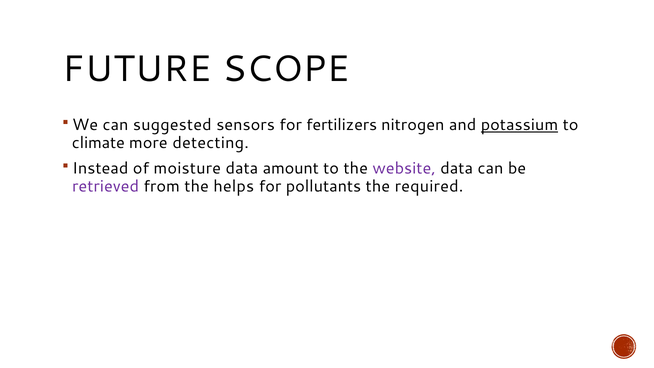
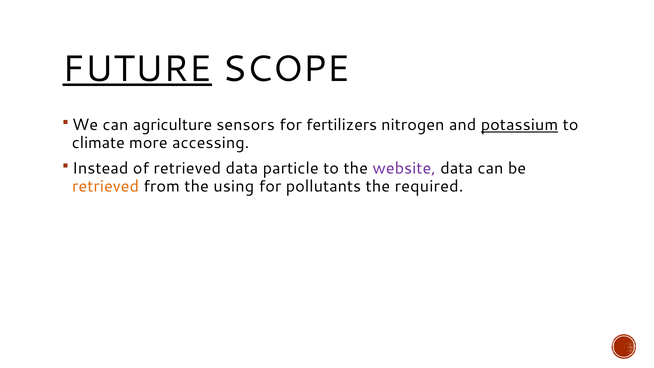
FUTURE underline: none -> present (137, 69)
suggested: suggested -> agriculture (172, 125)
detecting: detecting -> accessing (211, 143)
of moisture: moisture -> retrieved (187, 168)
amount: amount -> particle (291, 168)
retrieved colour: purple -> orange (106, 186)
helps: helps -> using (234, 186)
